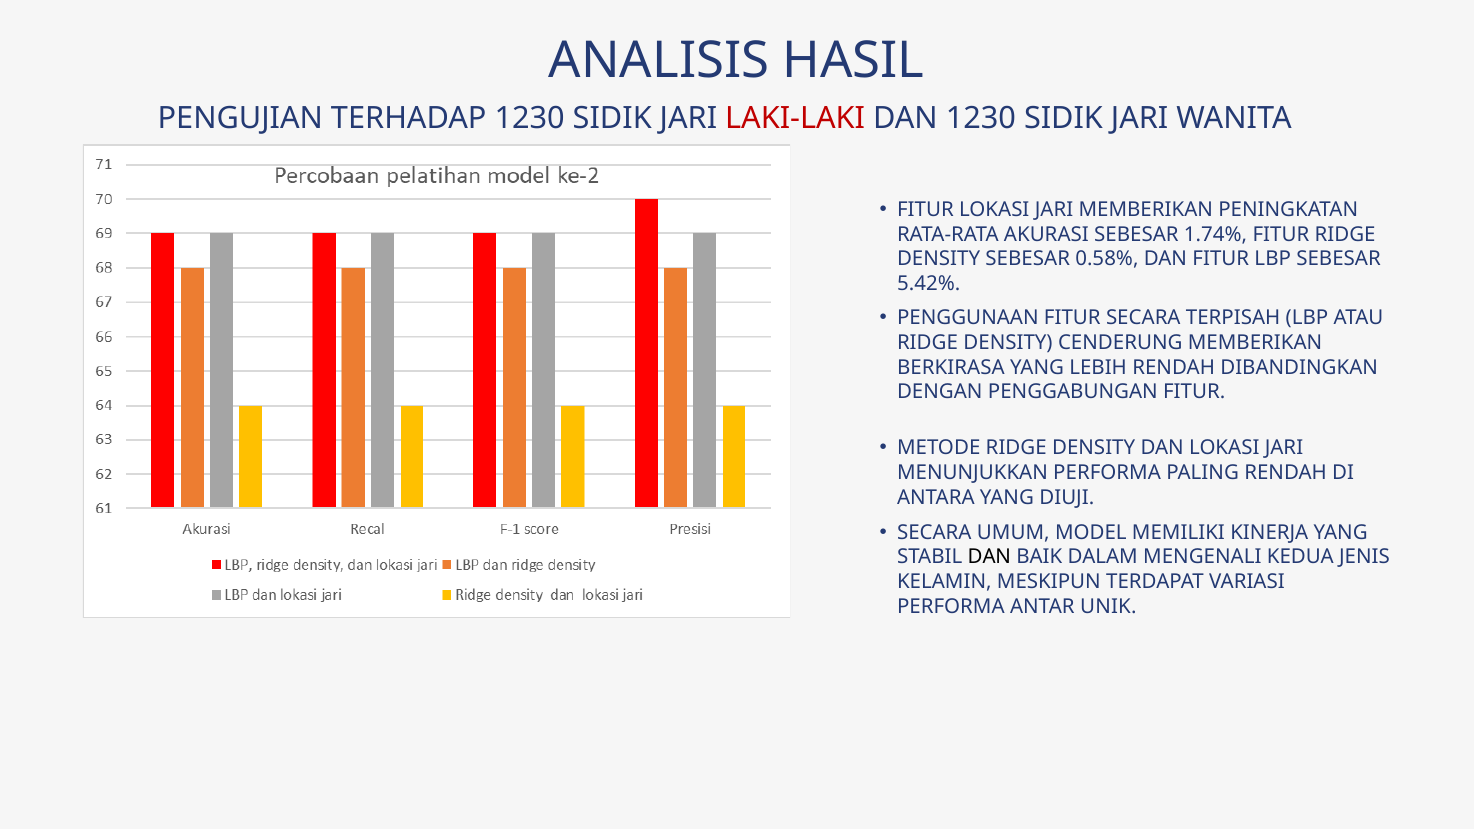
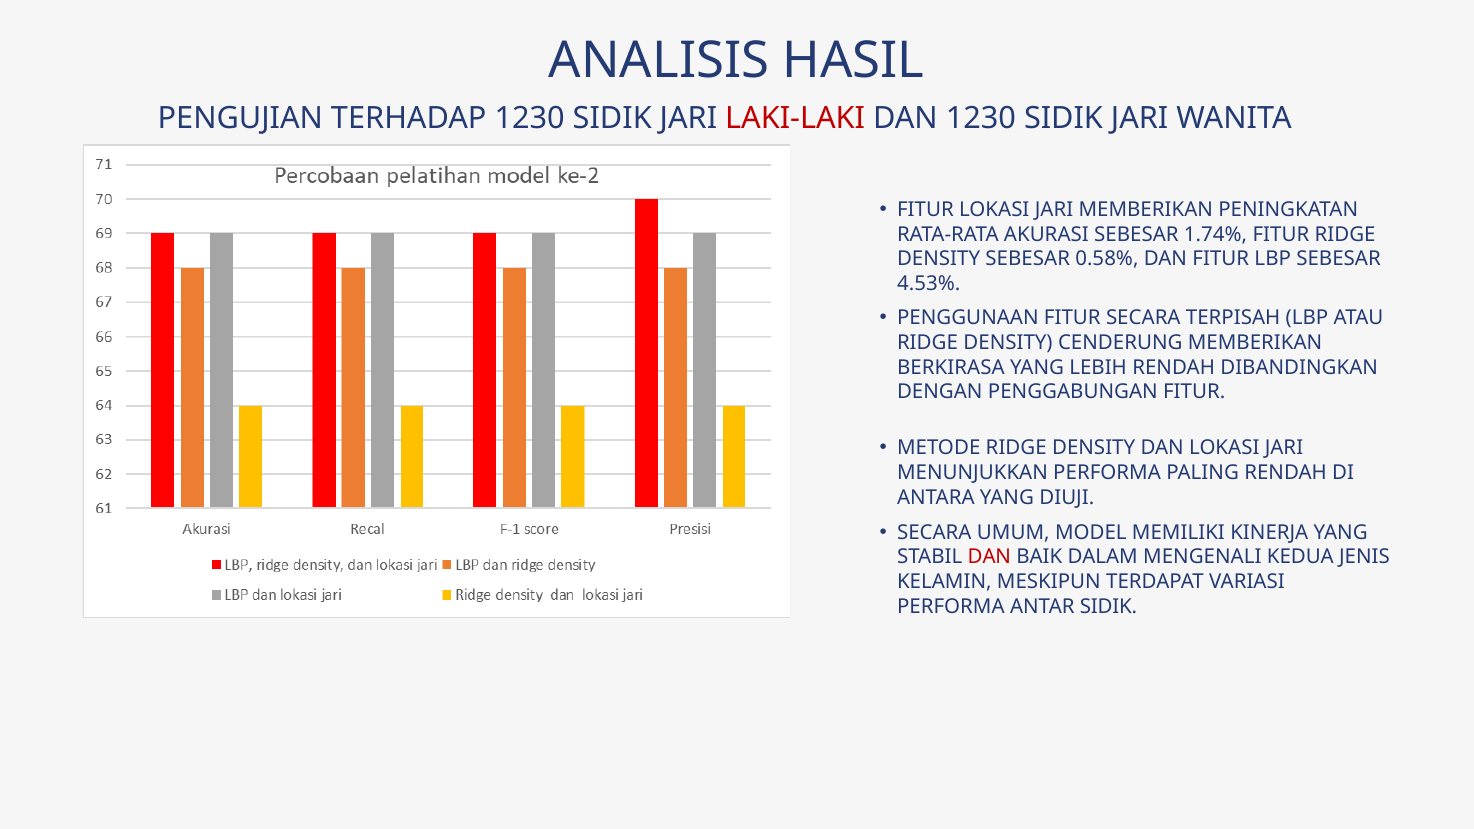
5.42%: 5.42% -> 4.53% (929, 284)
DAN colour: black -> red (989, 557)
ANTAR UNIK: UNIK -> SIDIK (1109, 606)
